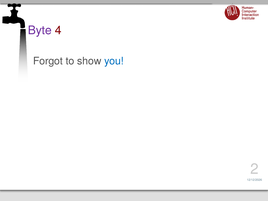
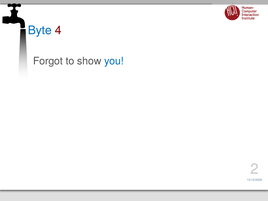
Byte colour: purple -> blue (40, 30)
